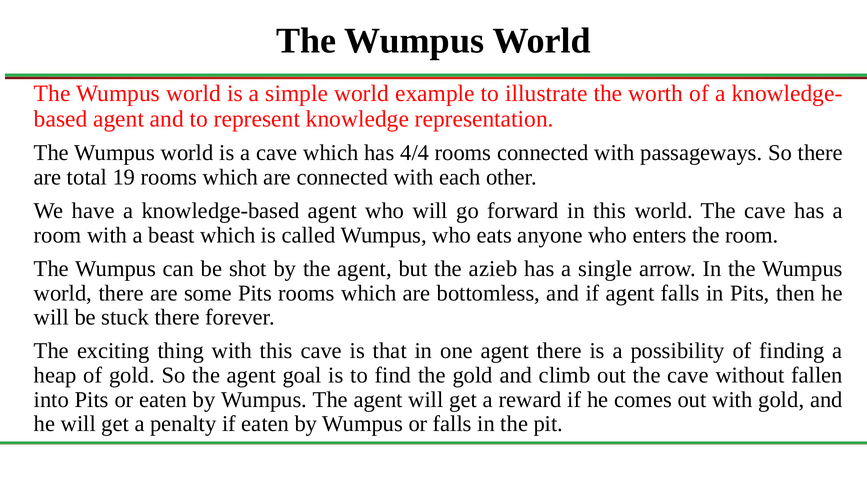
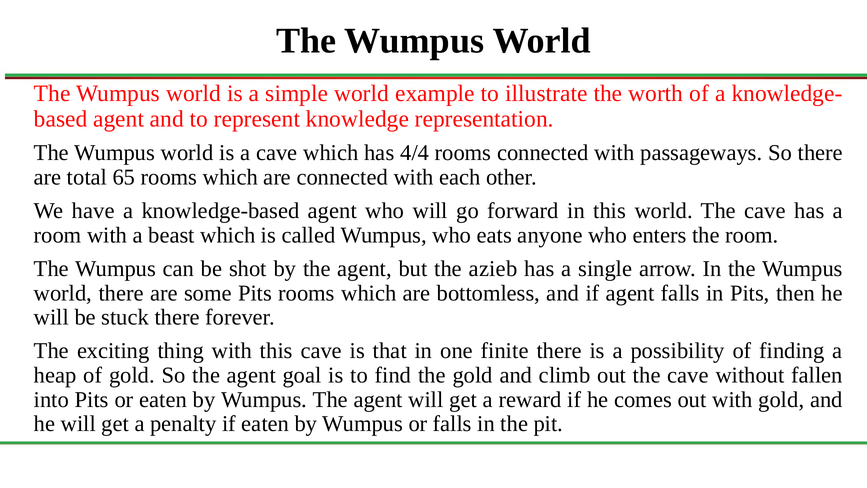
19: 19 -> 65 (124, 177)
one agent: agent -> finite (505, 351)
